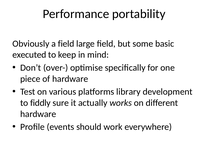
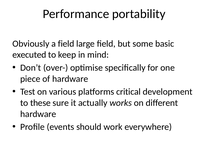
library: library -> critical (128, 92)
fiddly: fiddly -> these (40, 103)
